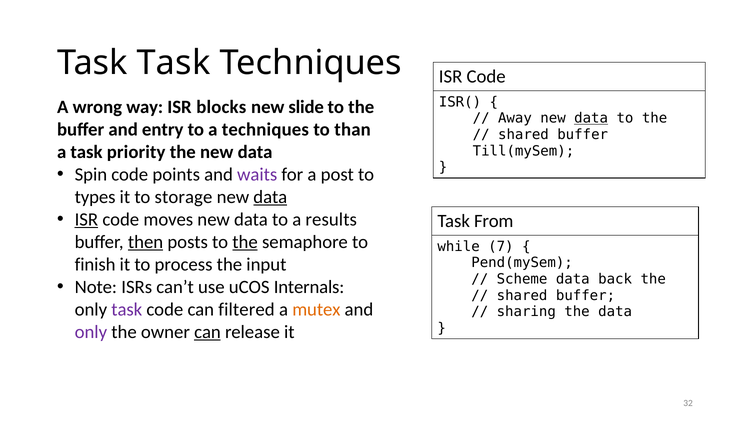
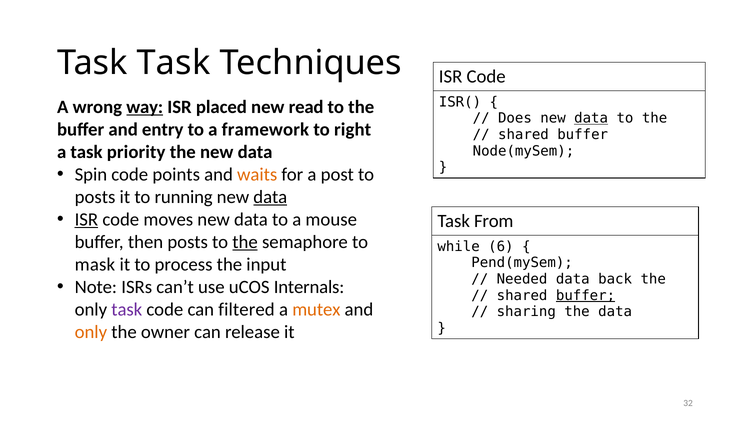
way underline: none -> present (145, 107)
blocks: blocks -> placed (221, 107)
slide: slide -> read (306, 107)
Away: Away -> Does (515, 118)
a techniques: techniques -> framework (265, 129)
than: than -> right (353, 129)
Till(mySem: Till(mySem -> Node(mySem (523, 151)
waits colour: purple -> orange (257, 174)
types: types -> posts (95, 197)
storage: storage -> running (184, 197)
results: results -> mouse (331, 219)
then underline: present -> none (146, 242)
7: 7 -> 6 (501, 246)
finish: finish -> mask (95, 264)
Scheme: Scheme -> Needed (522, 279)
buffer underline: none -> present (586, 295)
only colour: purple -> orange (91, 332)
can underline: present -> none (207, 332)
